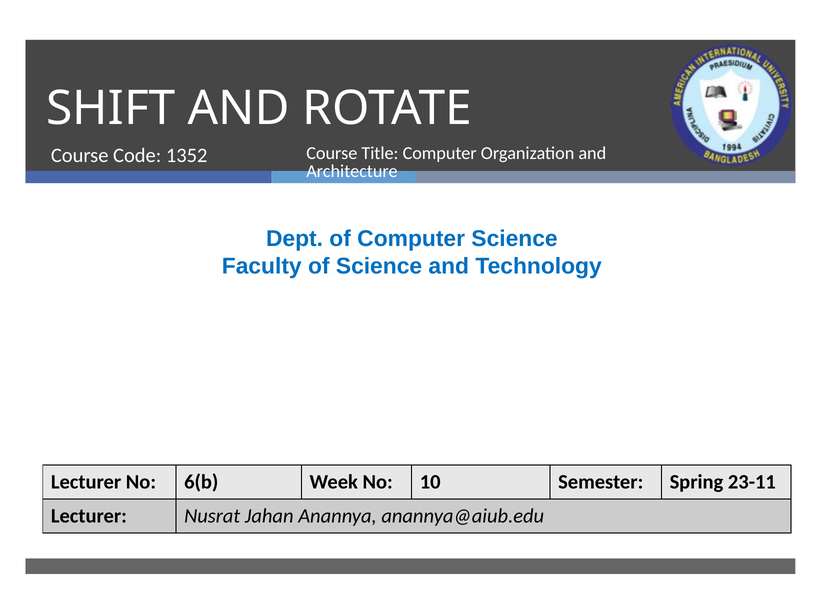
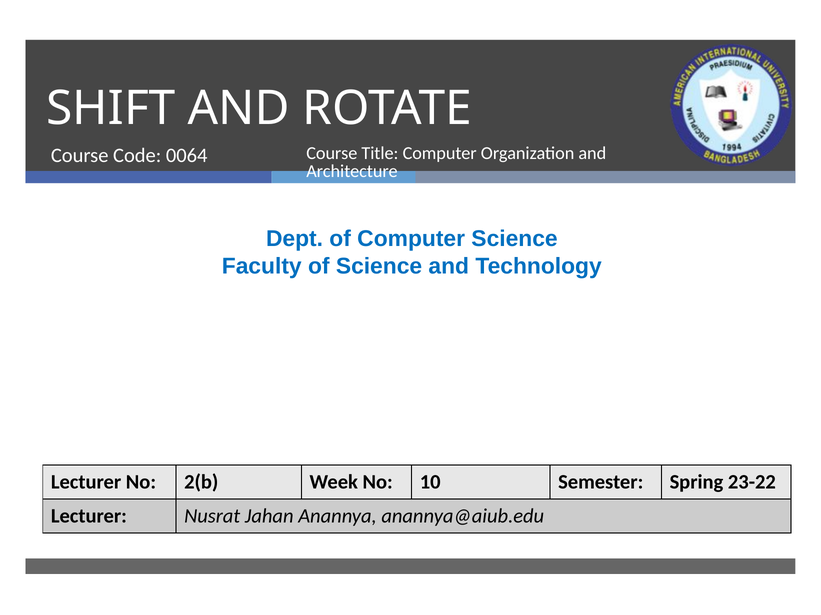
1352: 1352 -> 0064 (187, 155)
6(b: 6(b -> 2(b (201, 483)
23-11: 23-11 -> 23-22 (752, 483)
